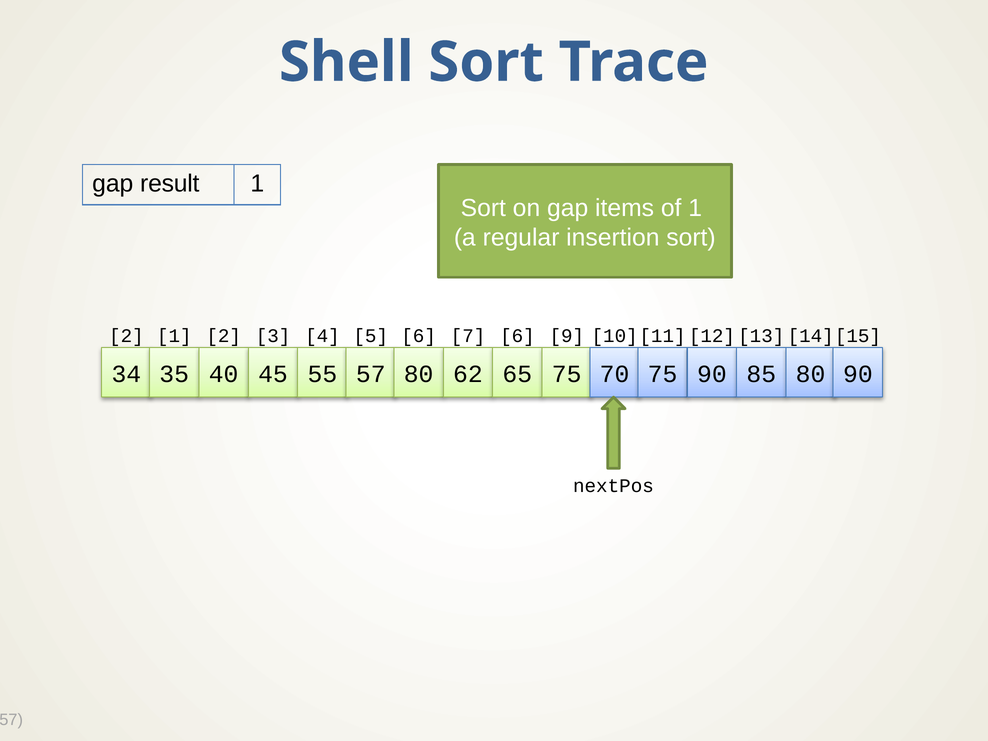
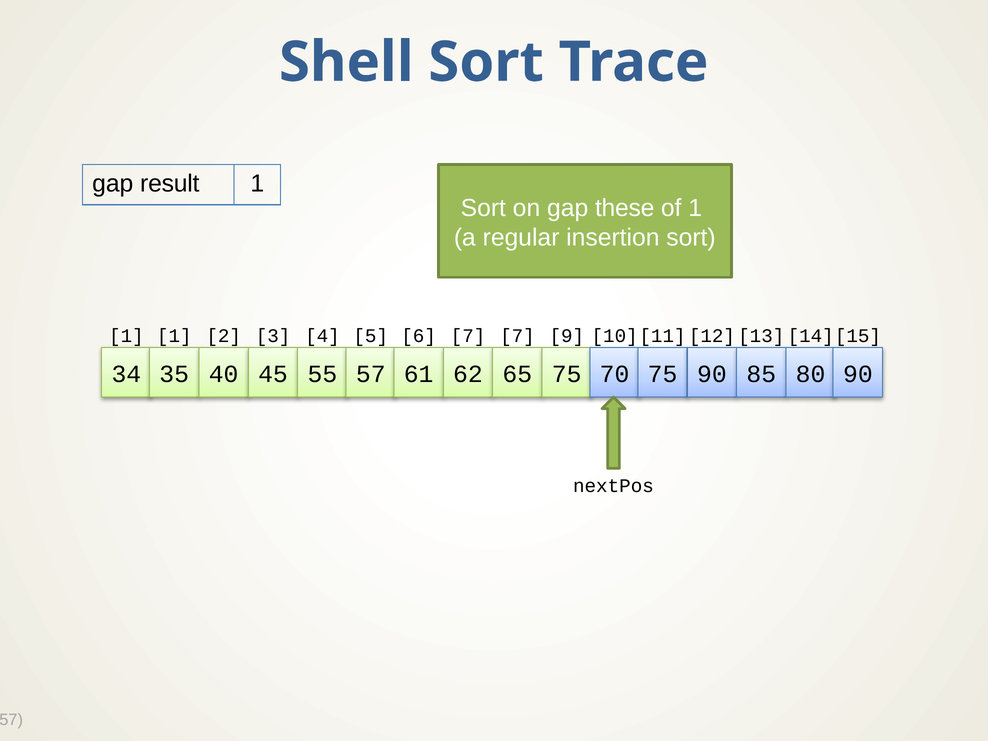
items: items -> these (625, 208)
2: 2 -> 1 (126, 336)
7 6: 6 -> 7 (517, 336)
57 80: 80 -> 61 (419, 374)
